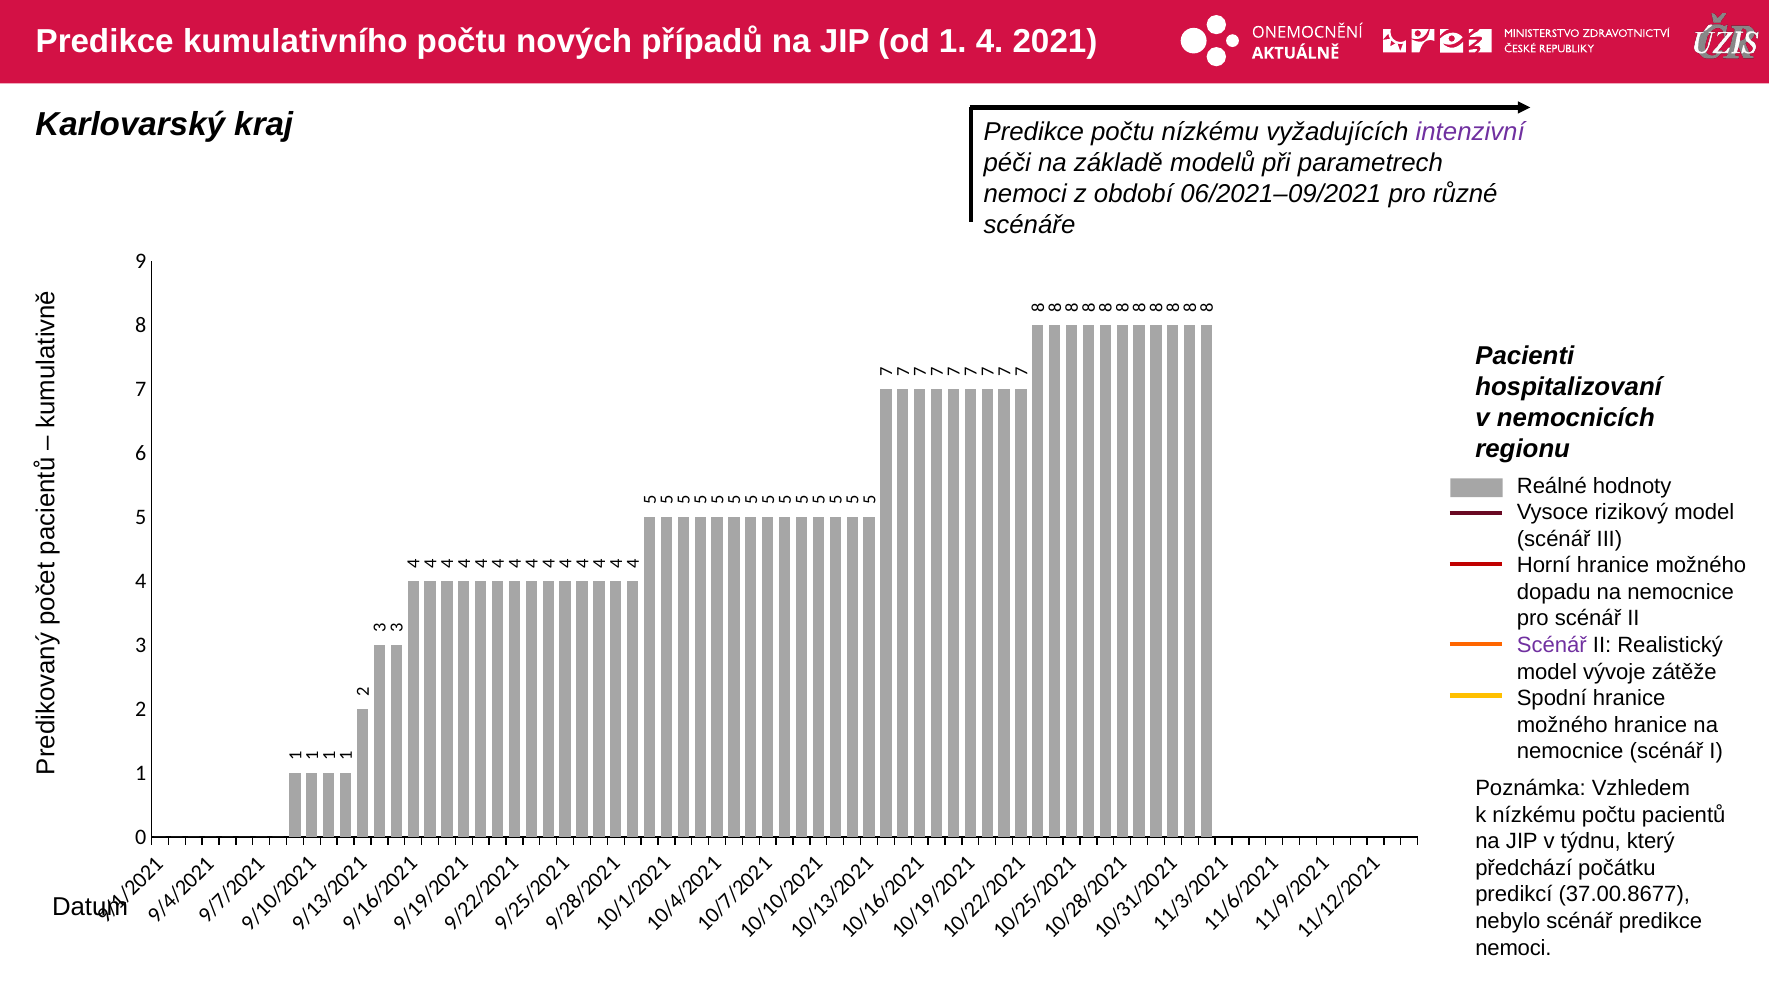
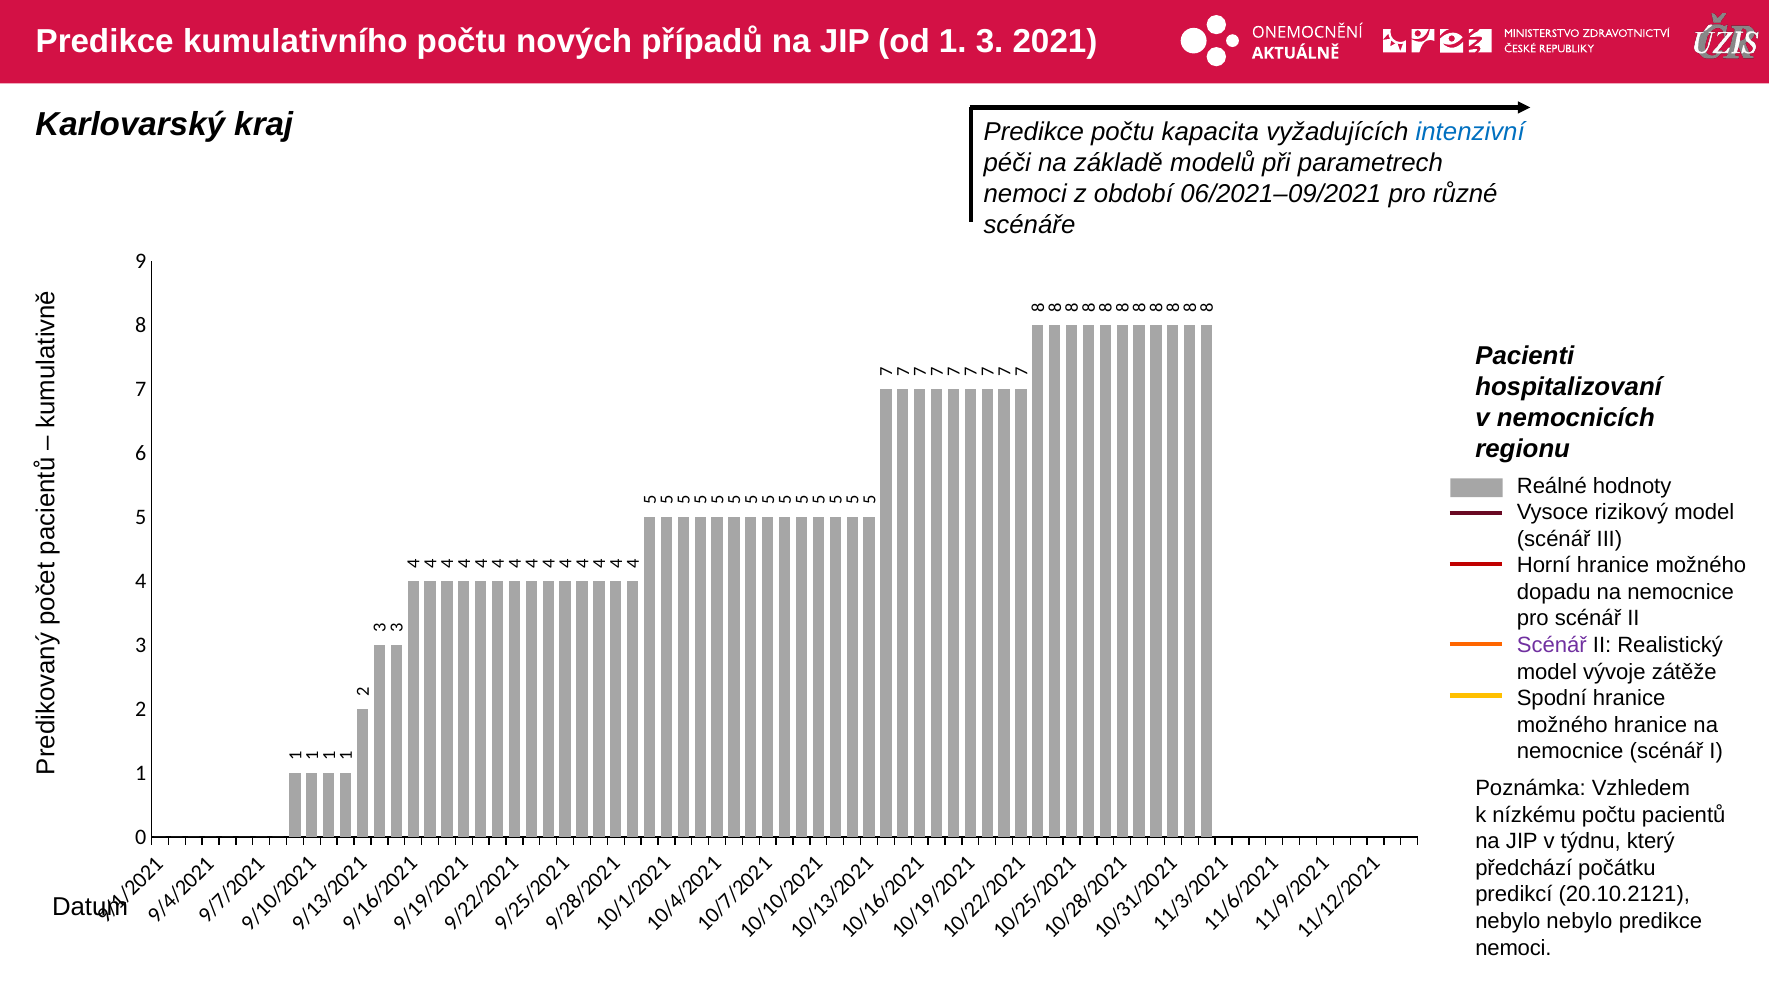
od 1 4: 4 -> 3 (990, 42)
počtu nízkému: nízkému -> kapacita (1210, 132)
intenzivní colour: purple -> blue (1470, 132)
37.00.8677: 37.00.8677 -> 20.10.2121 (1624, 895)
nebylo scénář: scénář -> nebylo (1579, 921)
